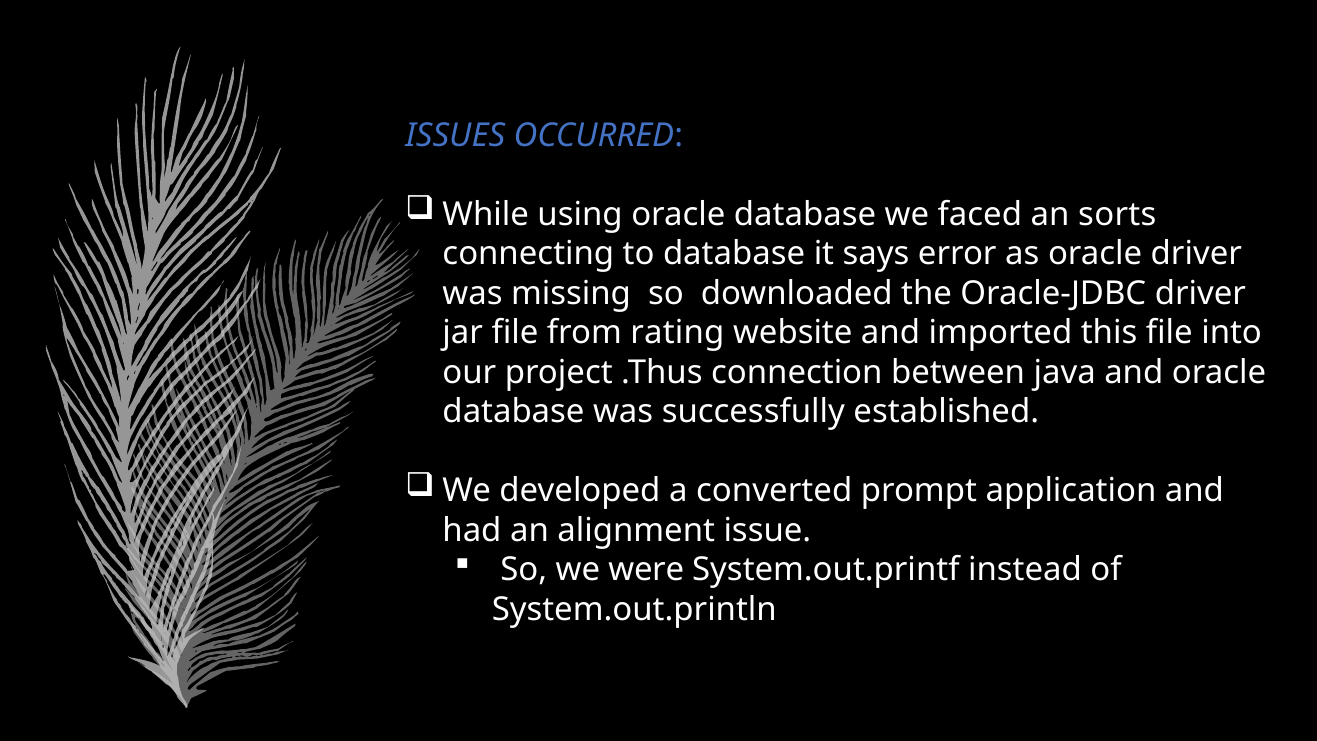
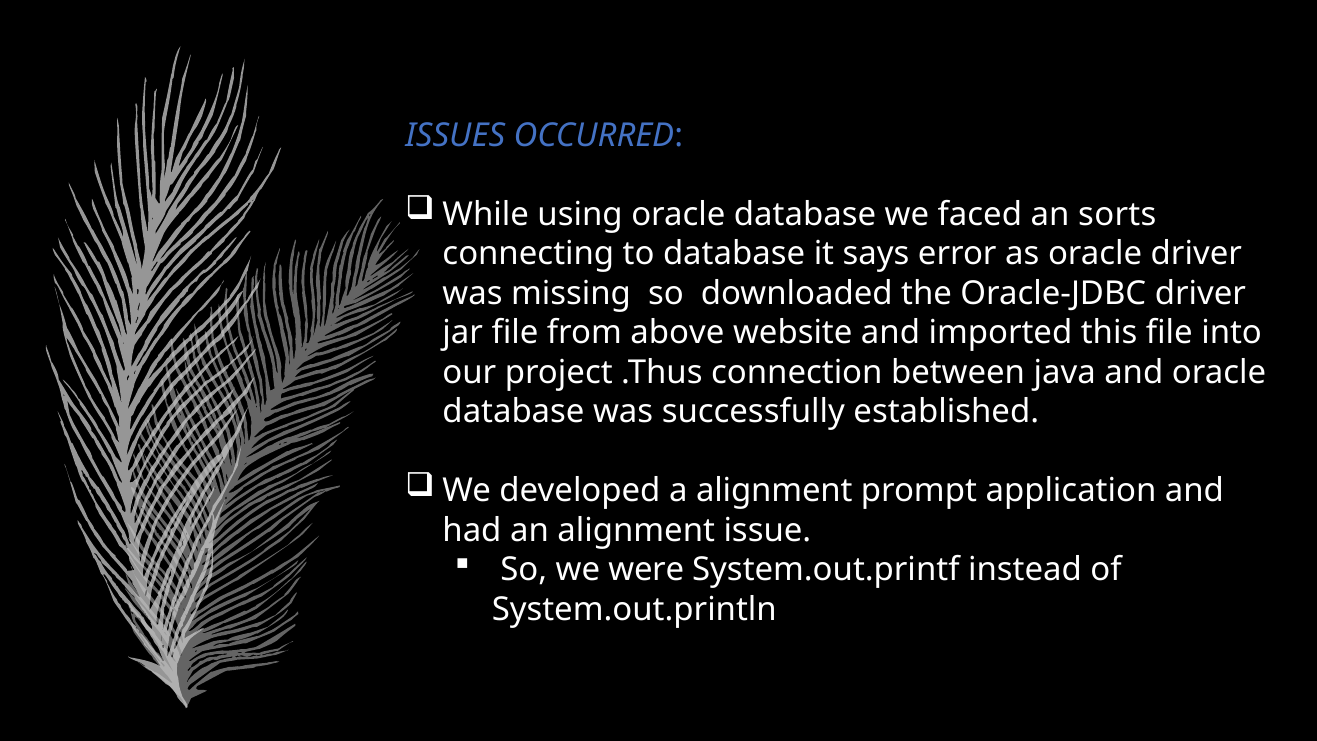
rating: rating -> above (677, 333)
a converted: converted -> alignment (774, 491)
